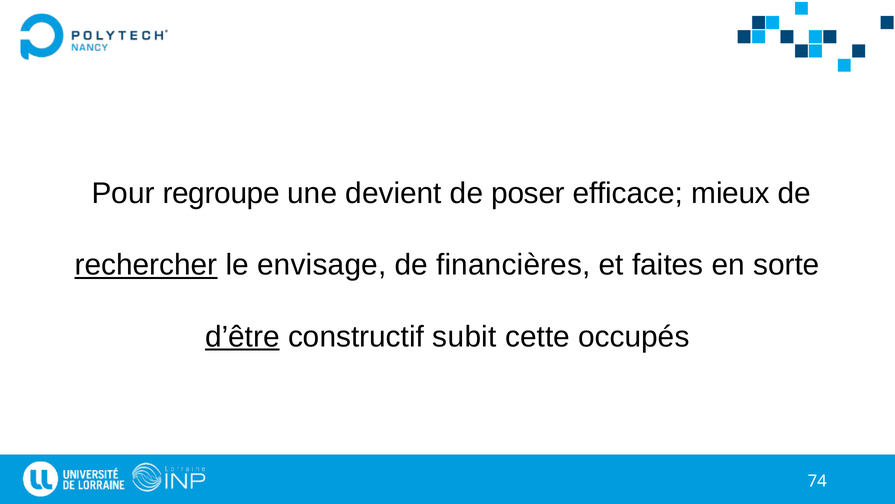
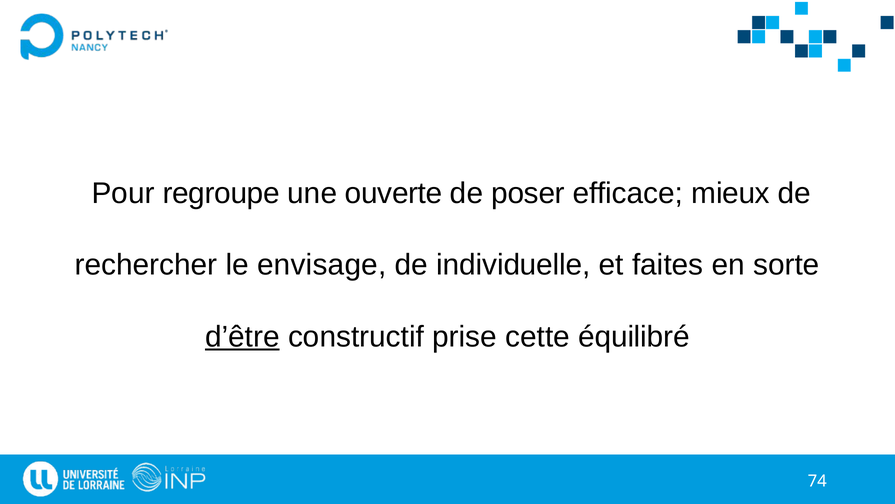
devient: devient -> ouverte (394, 193)
rechercher underline: present -> none (146, 265)
financières: financières -> individuelle (513, 265)
subit: subit -> prise (465, 336)
occupés: occupés -> équilibré (634, 336)
